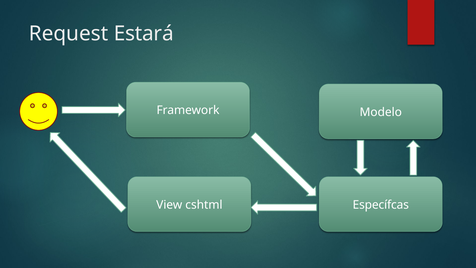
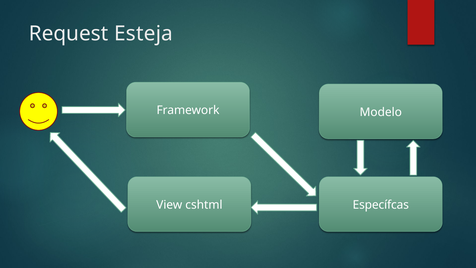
Estará: Estará -> Esteja (144, 33)
